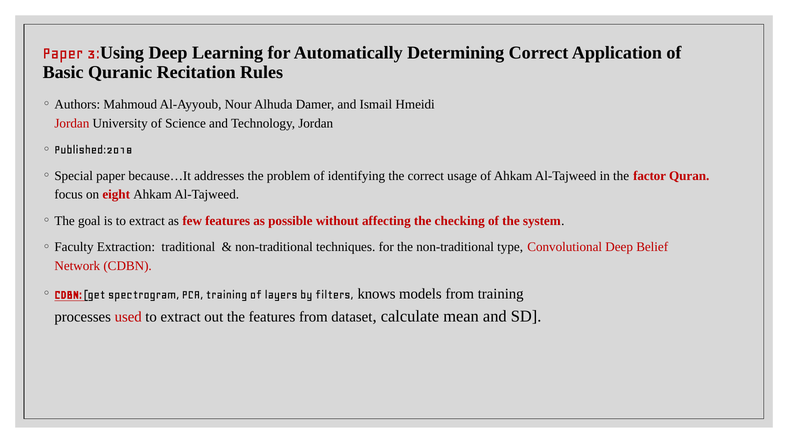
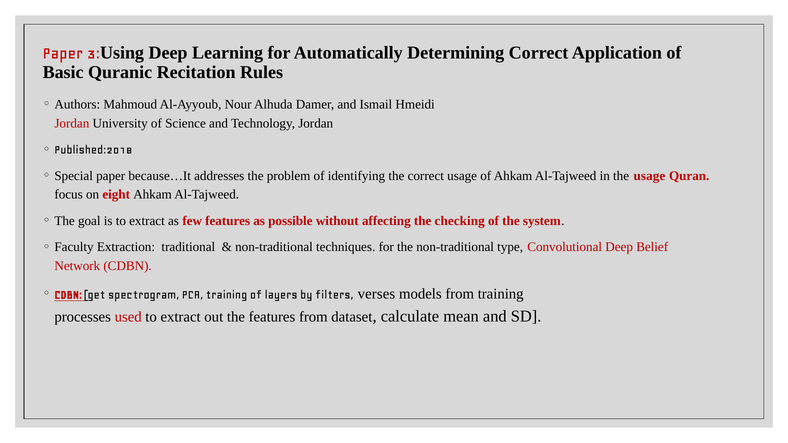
the factor: factor -> usage (649, 176)
knows: knows -> verses (376, 294)
